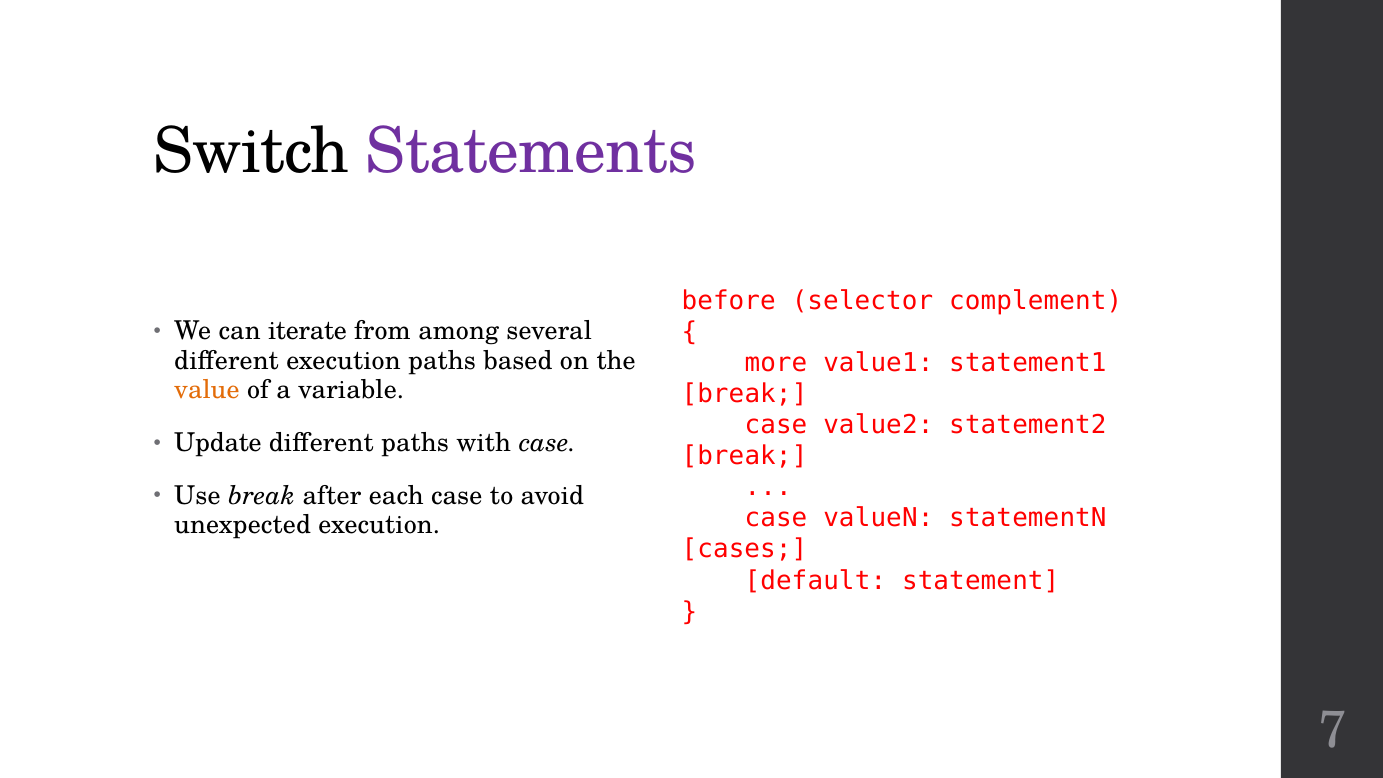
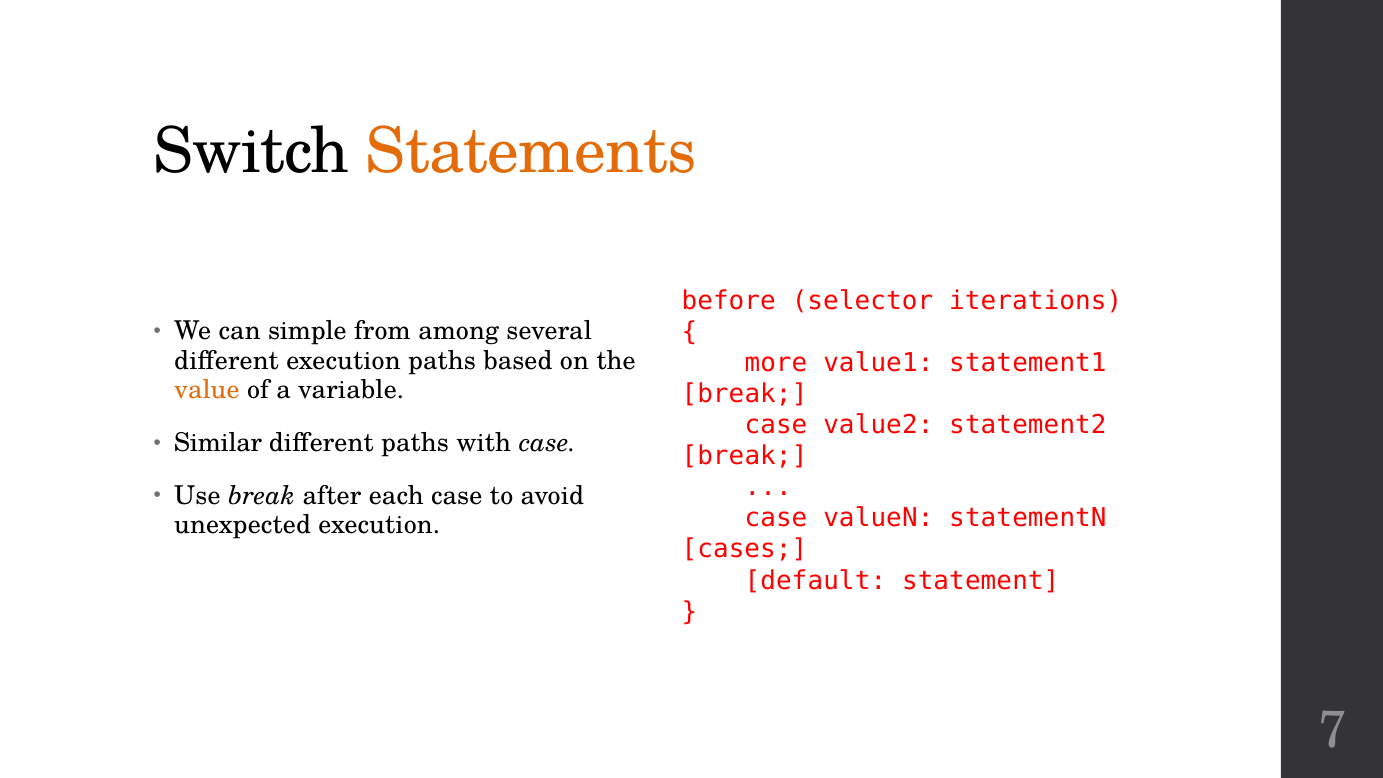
Statements colour: purple -> orange (532, 152)
complement: complement -> iterations (1036, 300)
iterate: iterate -> simple (307, 331)
Update: Update -> Similar (218, 443)
